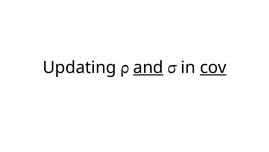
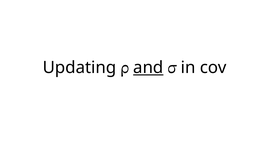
cov underline: present -> none (213, 67)
